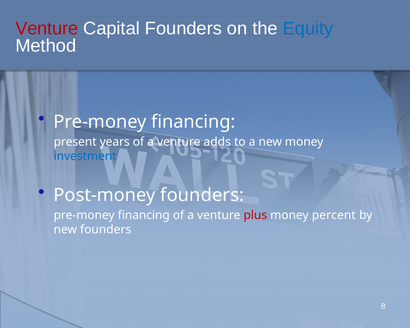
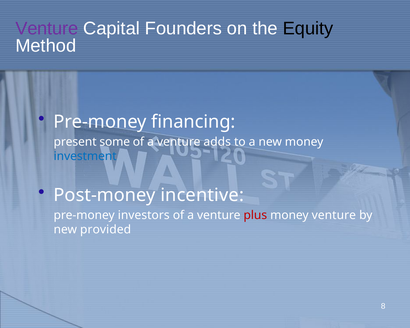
Venture colour: red -> purple (47, 28)
Equity colour: blue -> black (308, 28)
years: years -> some (115, 142)
Post-money founders: founders -> incentive (202, 195)
financing: financing -> investors (144, 215)
money percent: percent -> venture (334, 215)
new founders: founders -> provided (106, 230)
